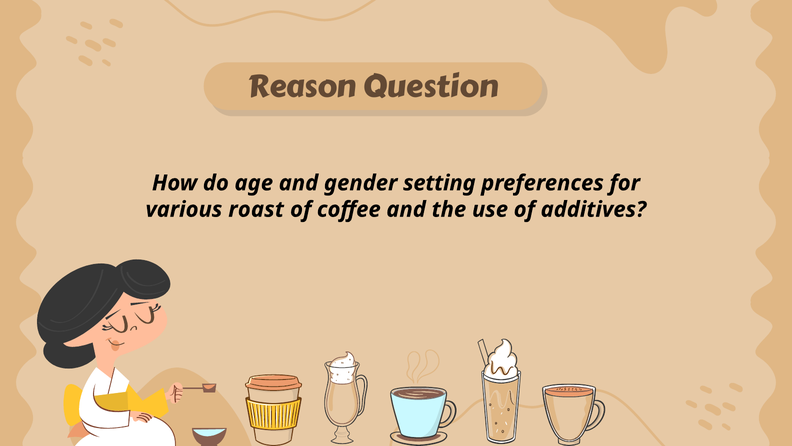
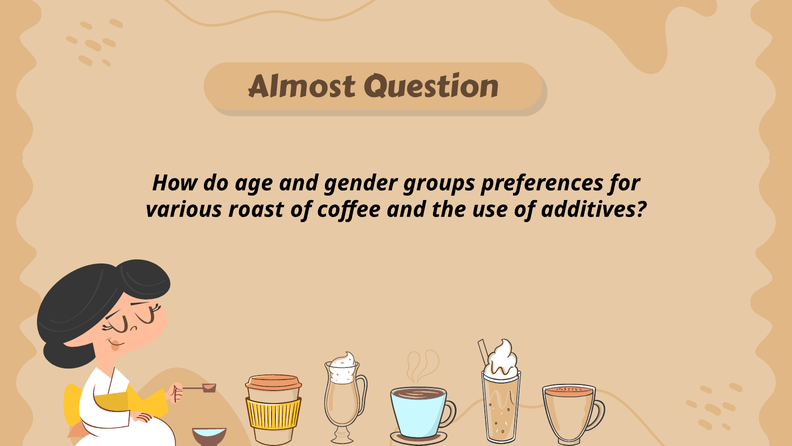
Reason: Reason -> Almost (302, 87)
setting: setting -> groups (439, 183)
